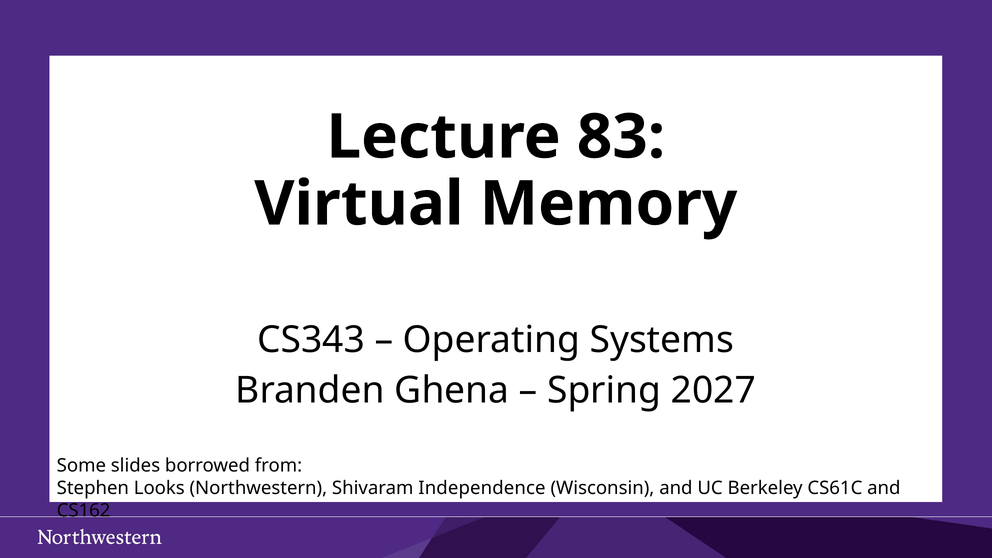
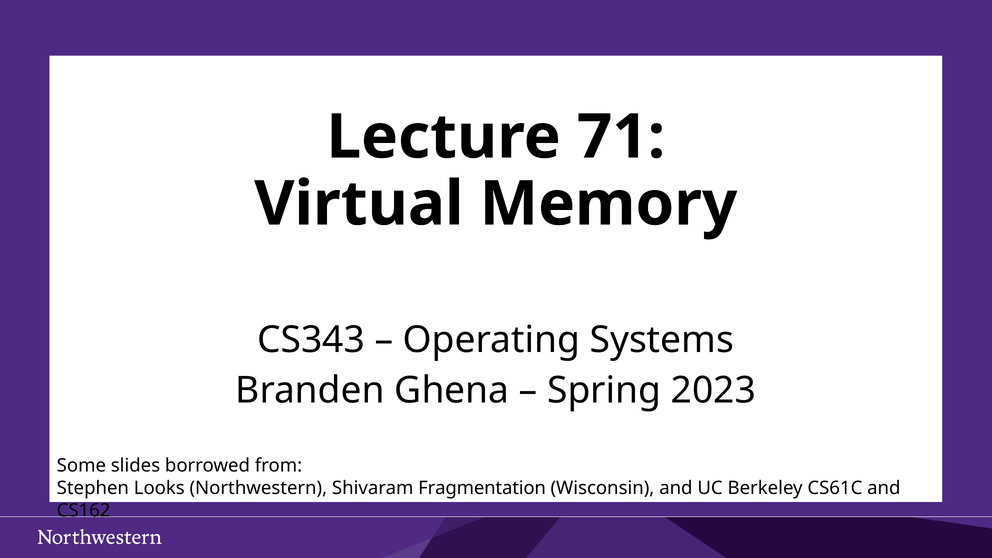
83: 83 -> 71 (621, 137)
2027: 2027 -> 2023 (713, 390)
Independence: Independence -> Fragmentation (482, 488)
